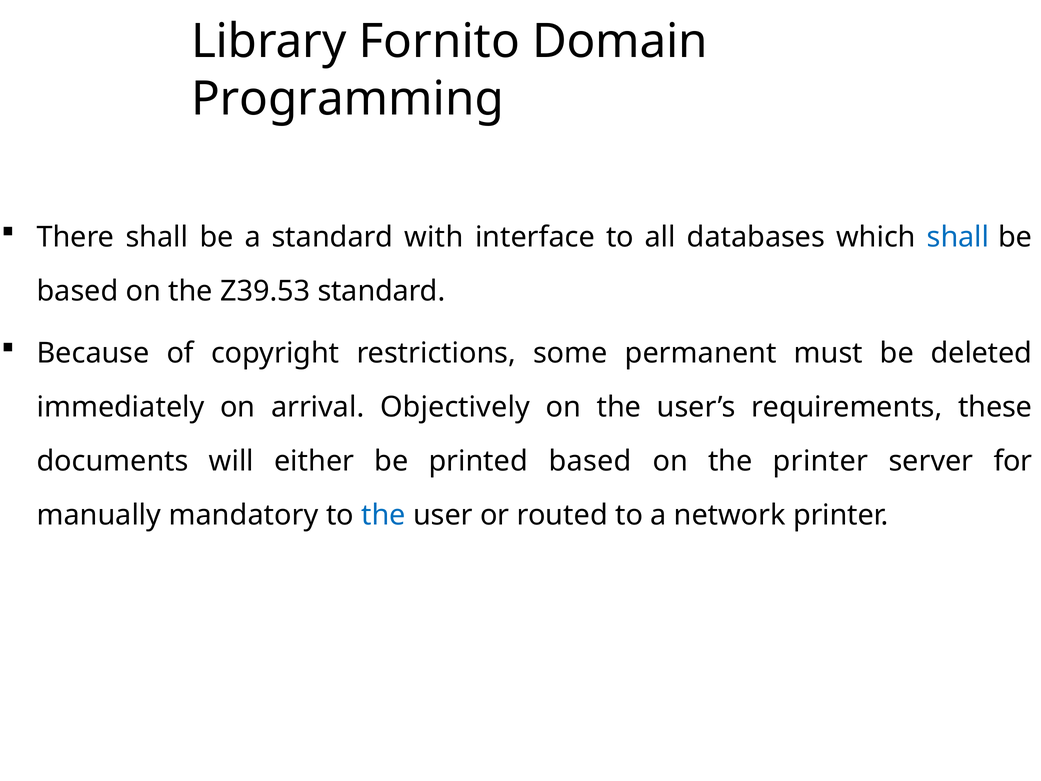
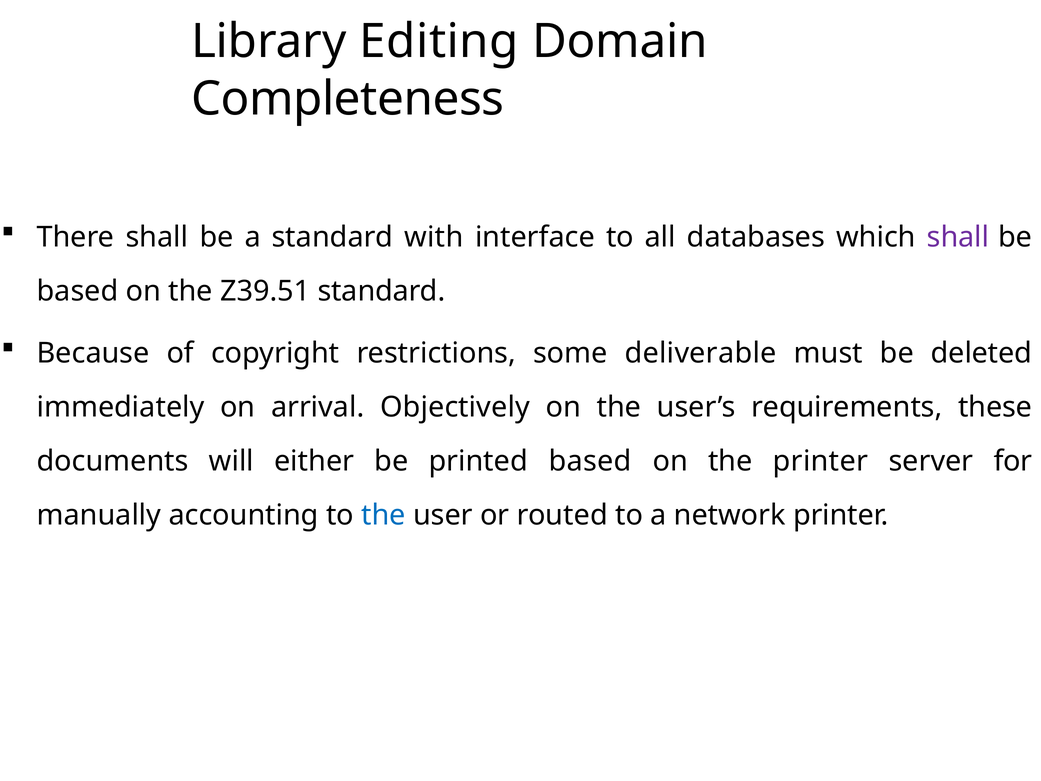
Fornito: Fornito -> Editing (439, 42)
Programming: Programming -> Completeness (348, 99)
shall colour: blue -> purple (958, 237)
Z39.53: Z39.53 -> Z39.51 (265, 291)
permanent: permanent -> deliverable (701, 353)
mandatory: mandatory -> accounting (244, 515)
